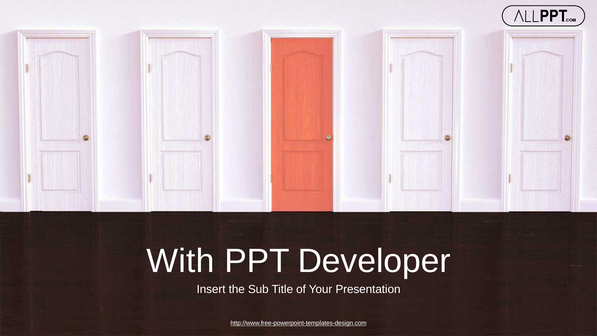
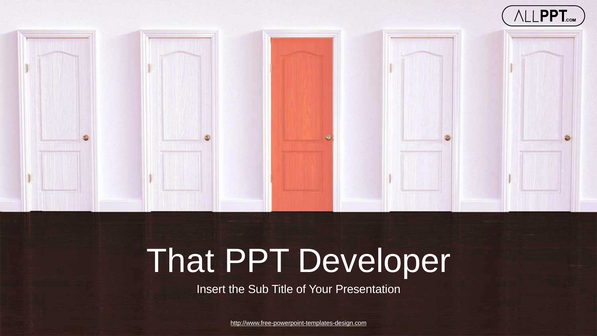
With: With -> That (180, 261)
